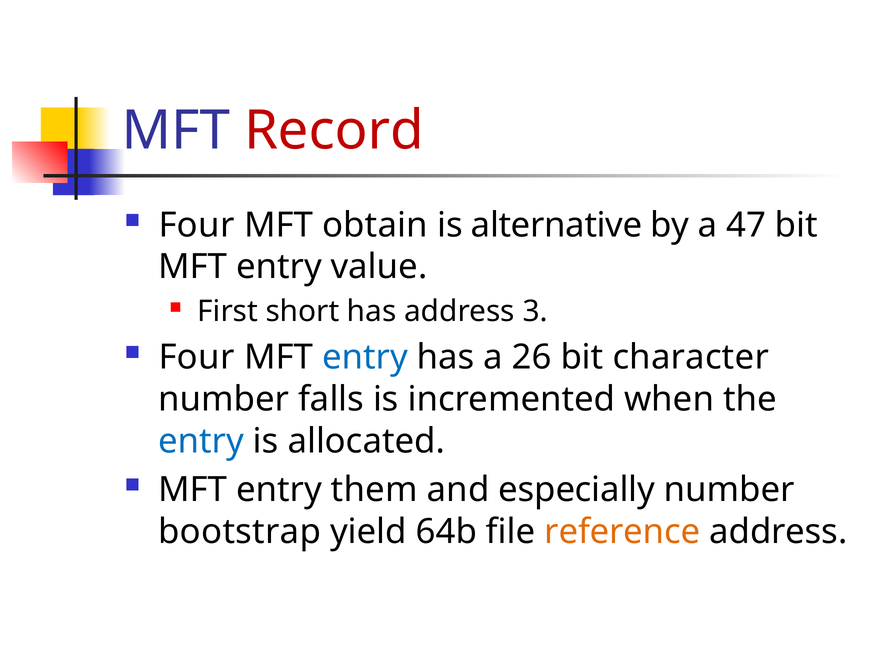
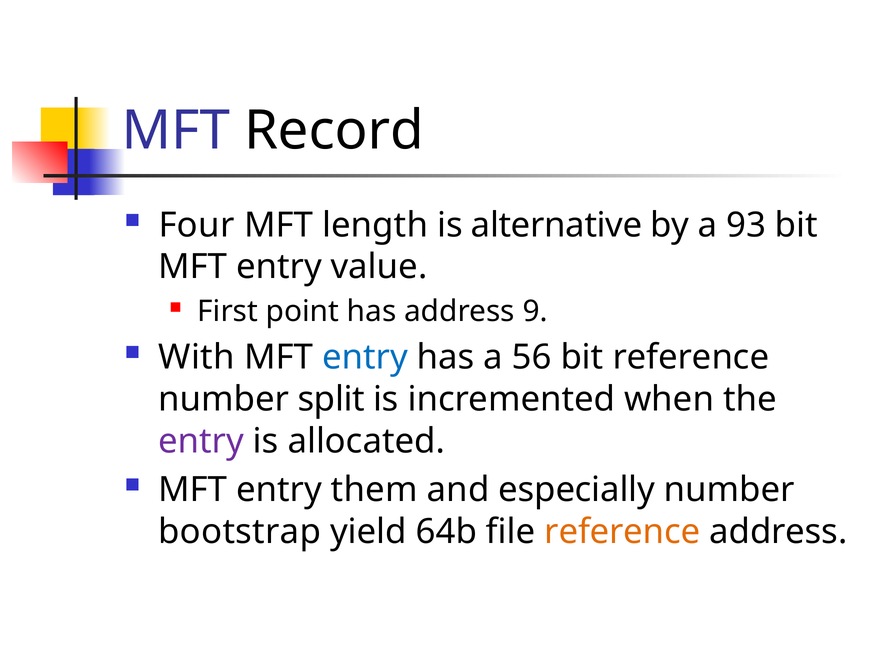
Record colour: red -> black (334, 131)
obtain: obtain -> length (375, 225)
47: 47 -> 93 (746, 225)
short: short -> point (302, 312)
3: 3 -> 9 (535, 312)
Four: Four -> With (197, 358)
26: 26 -> 56 (532, 358)
bit character: character -> reference (691, 358)
falls: falls -> split (331, 399)
entry colour: blue -> purple (201, 441)
